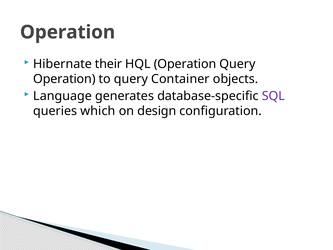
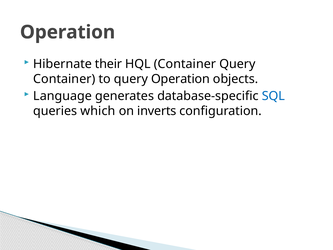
HQL Operation: Operation -> Container (185, 64)
Operation: Operation -> Container (64, 79)
query Container: Container -> Operation (180, 79)
SQL colour: purple -> blue (273, 96)
design: design -> inverts (157, 111)
